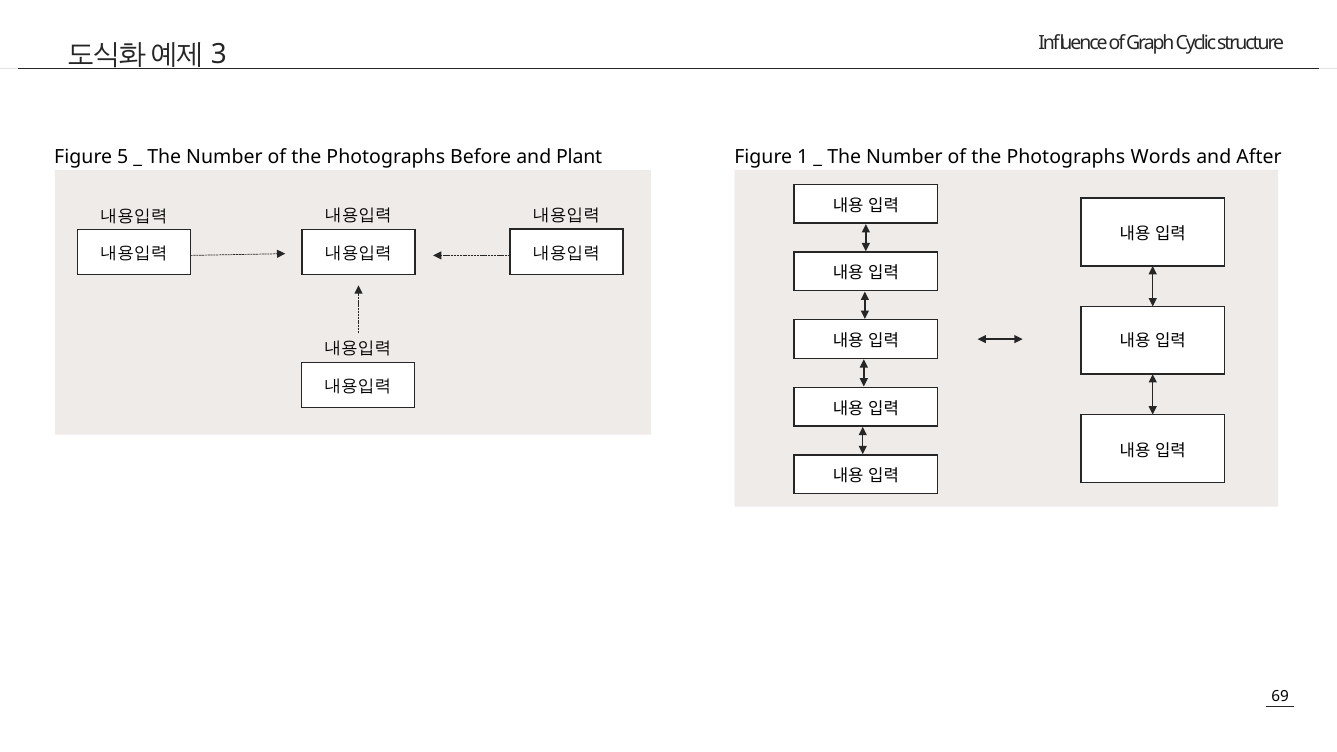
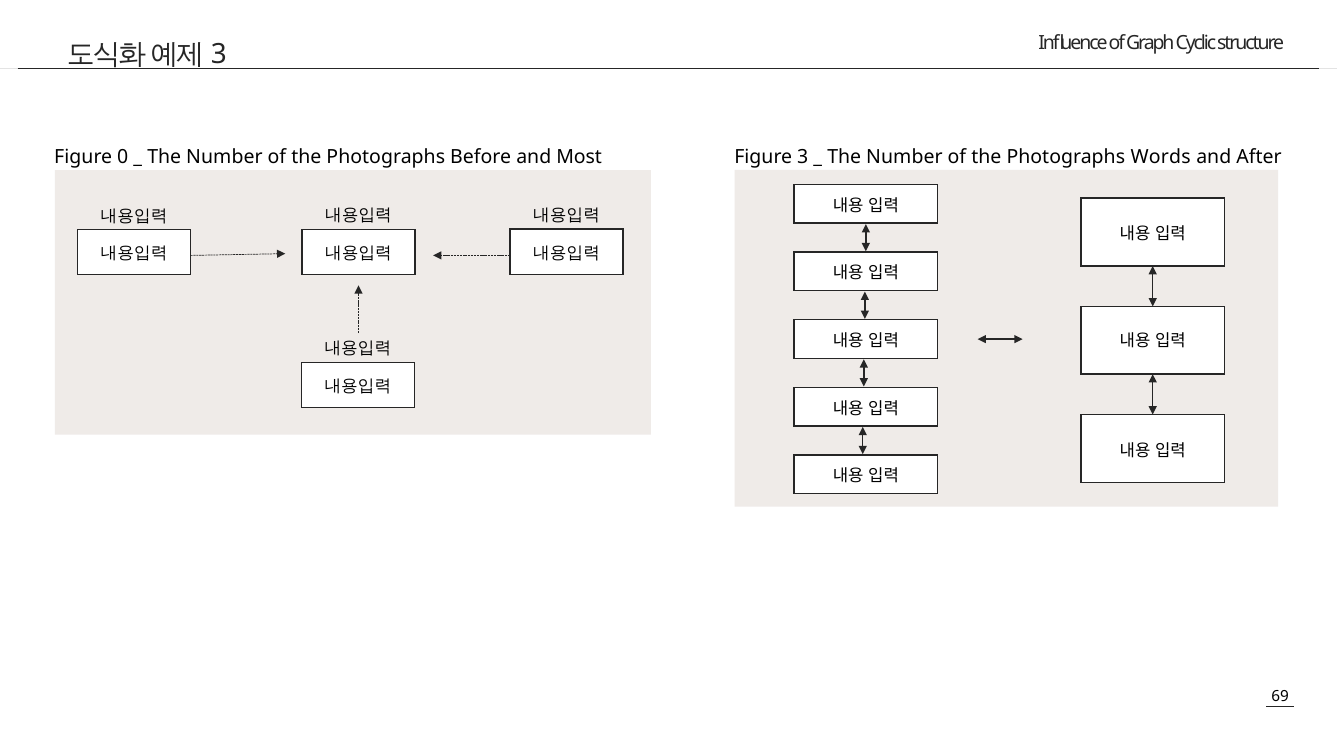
5: 5 -> 0 (123, 157)
Plant: Plant -> Most (579, 157)
1: 1 -> 3 (803, 157)
